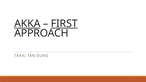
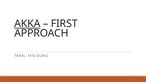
FIRST underline: present -> none (64, 24)
